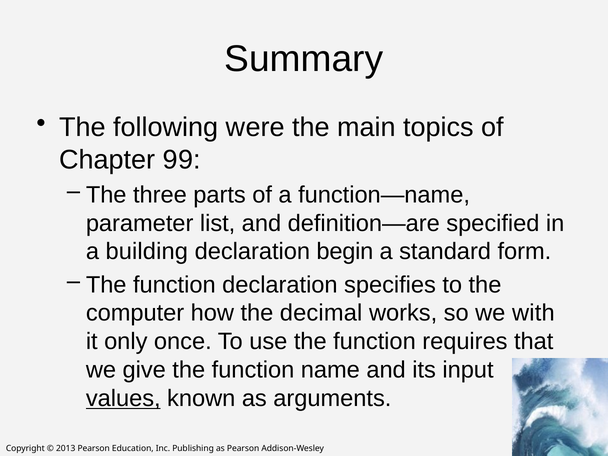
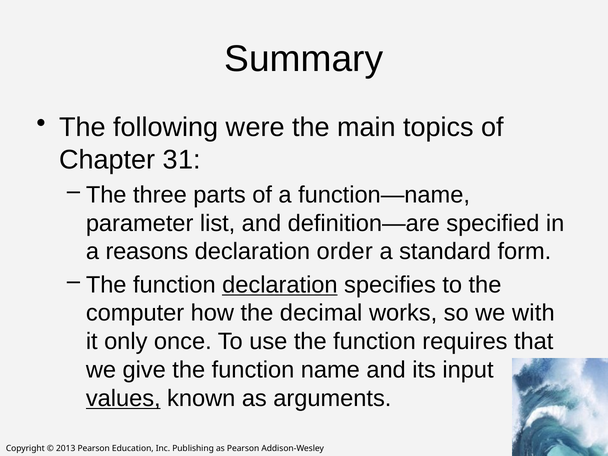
99: 99 -> 31 (182, 160)
building: building -> reasons (147, 252)
begin: begin -> order (345, 252)
declaration underline: none -> present (280, 285)
